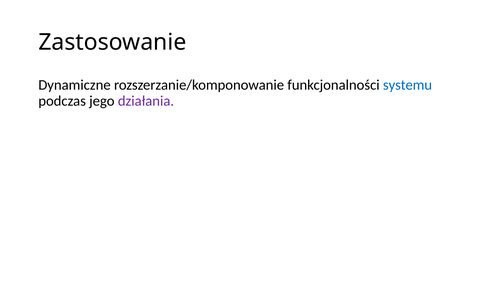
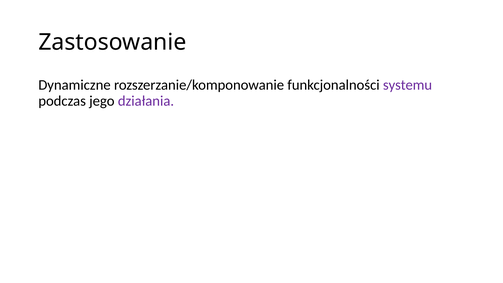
systemu colour: blue -> purple (408, 85)
